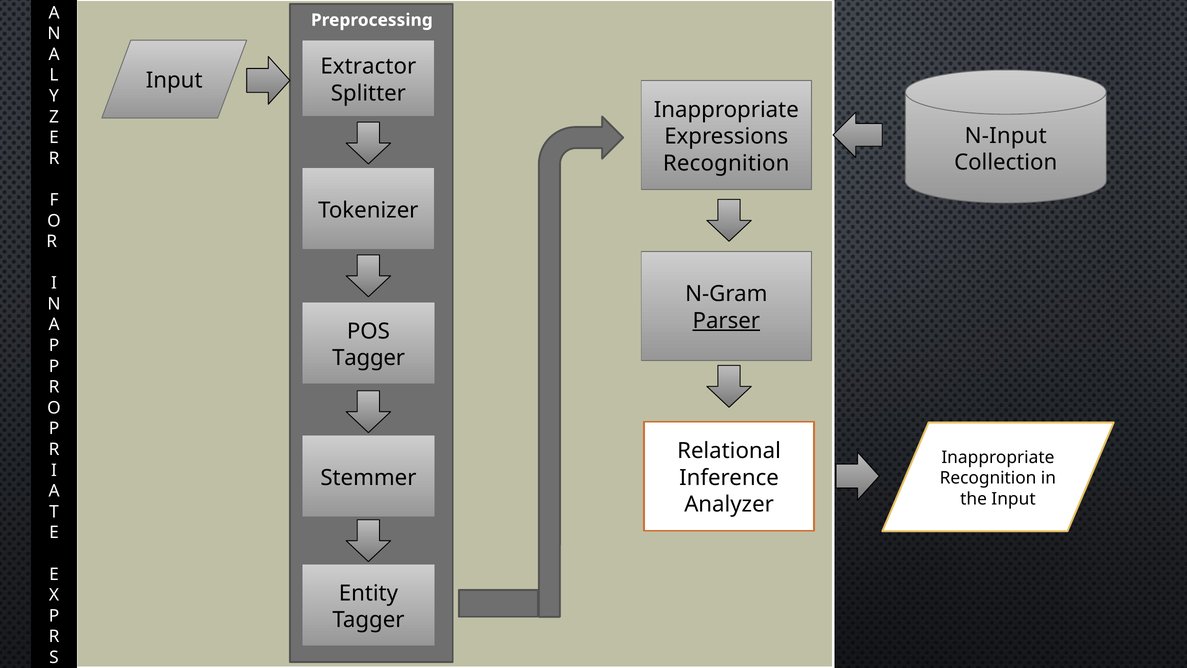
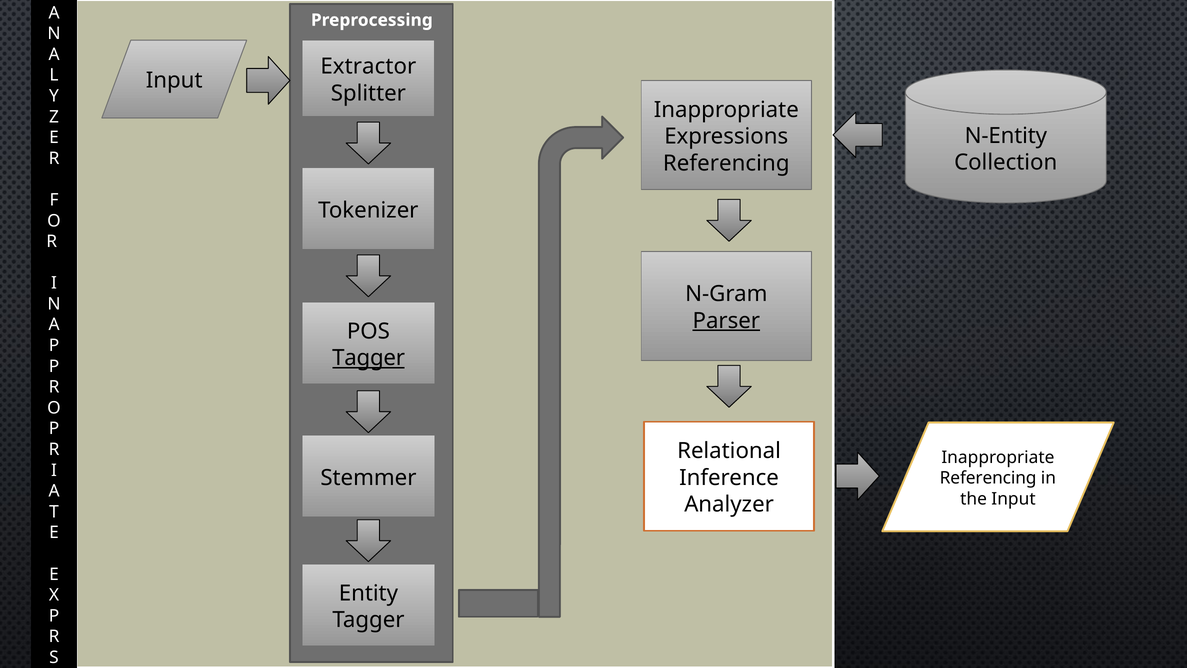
N-Input: N-Input -> N-Entity (1006, 136)
Recognition: Recognition -> Referencing (726, 163)
Tagger underline: none -> present (369, 358)
Recognition: Recognition -> Referencing (988, 478)
